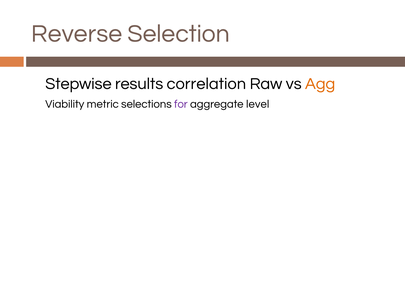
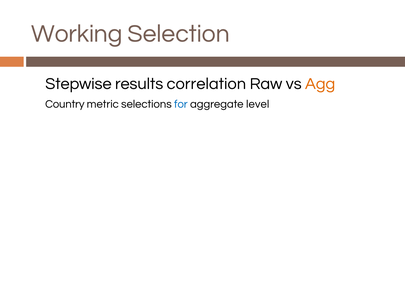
Reverse: Reverse -> Working (77, 34)
Viability: Viability -> Country (65, 104)
for colour: purple -> blue (181, 104)
